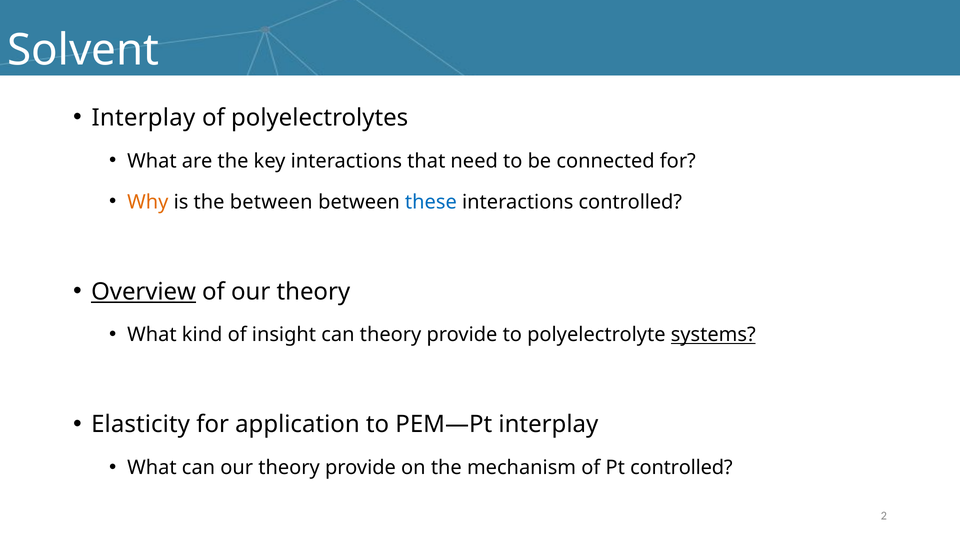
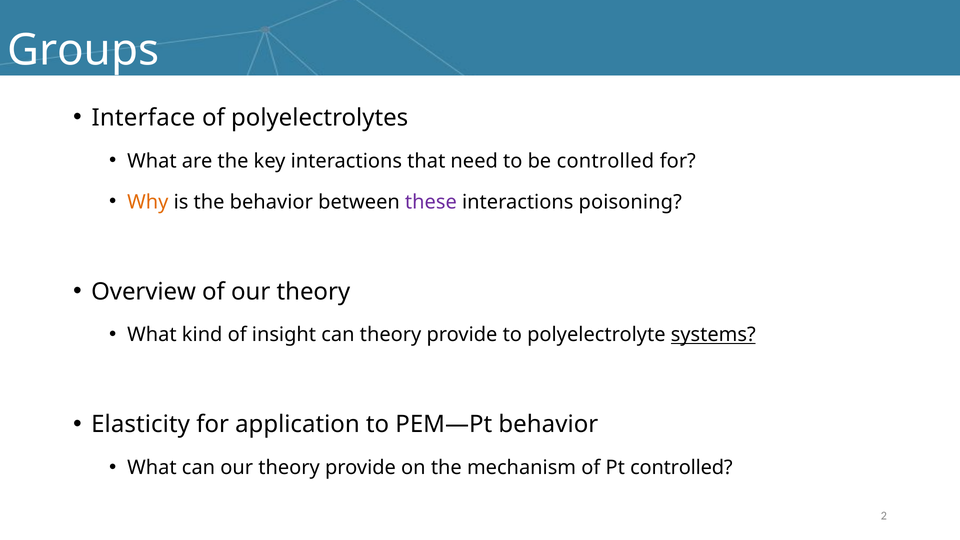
Solvent: Solvent -> Groups (83, 50)
Interplay: Interplay -> Interface (143, 118)
be connected: connected -> controlled (605, 161)
the between: between -> behavior (271, 202)
these colour: blue -> purple (431, 202)
interactions controlled: controlled -> poisoning (630, 202)
Overview underline: present -> none (144, 292)
PEM—Pt interplay: interplay -> behavior (548, 425)
